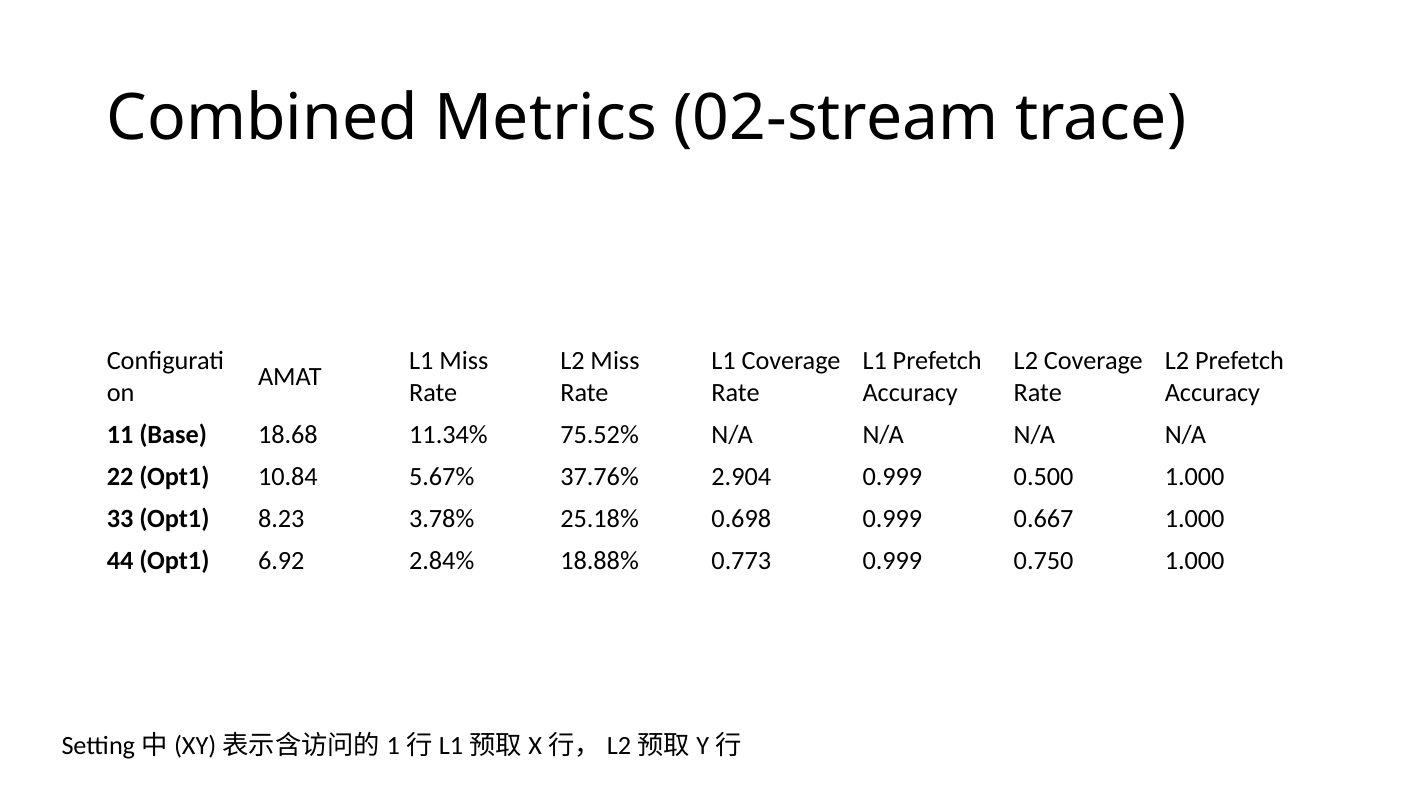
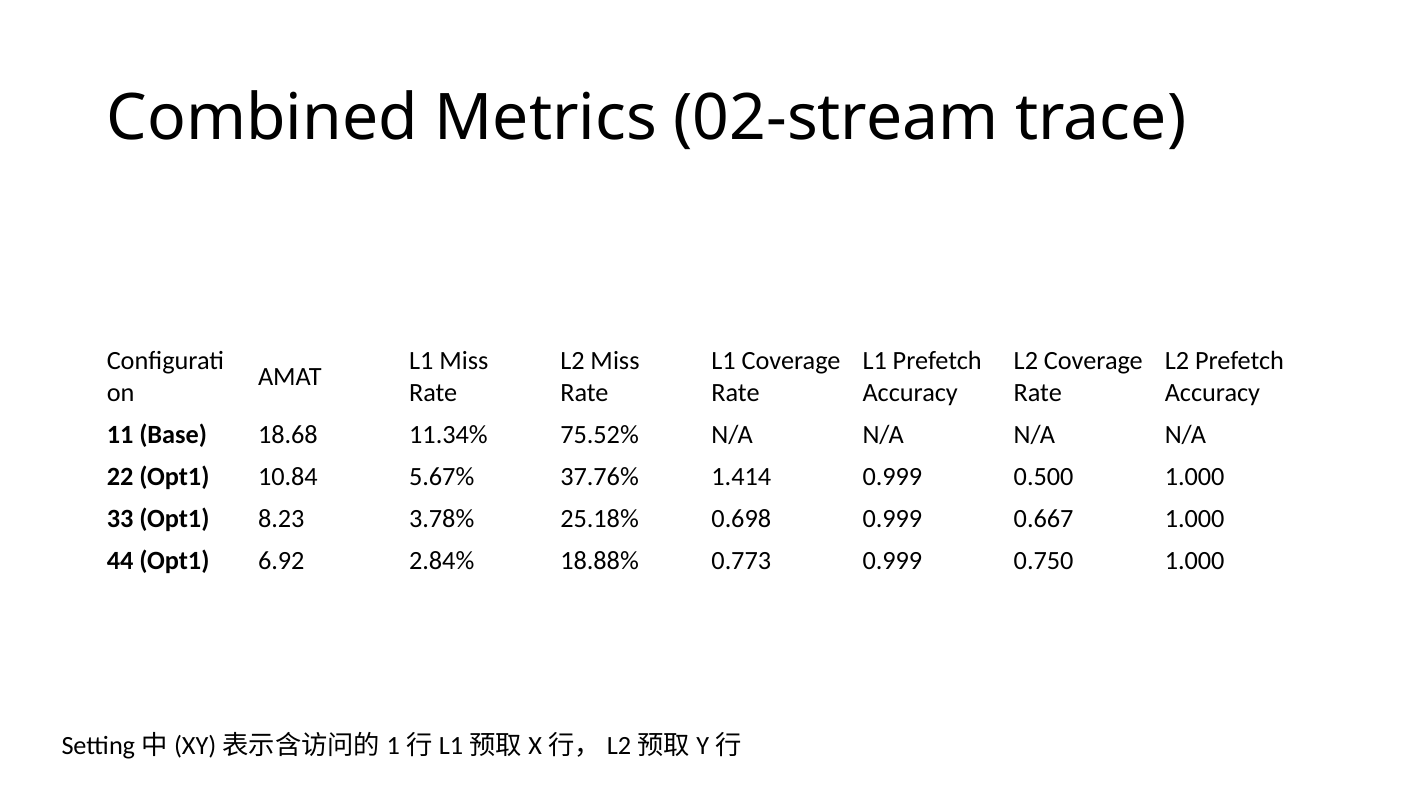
2.904: 2.904 -> 1.414 (741, 477)
